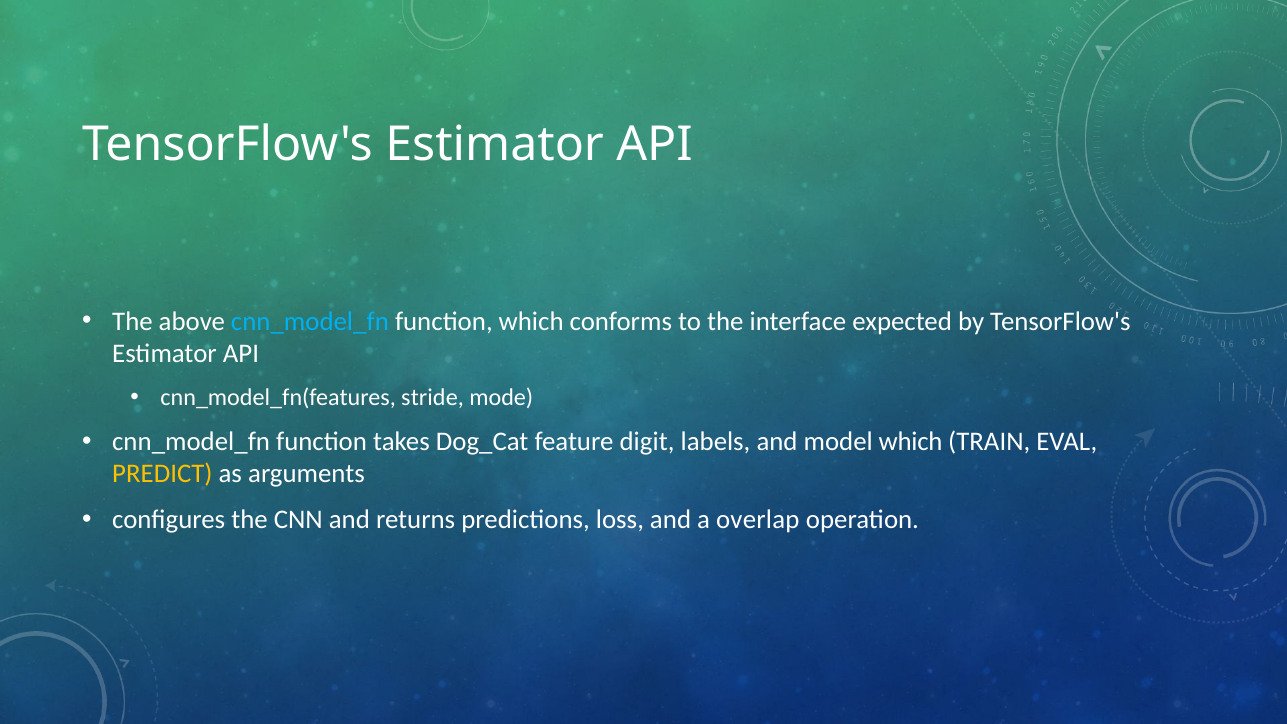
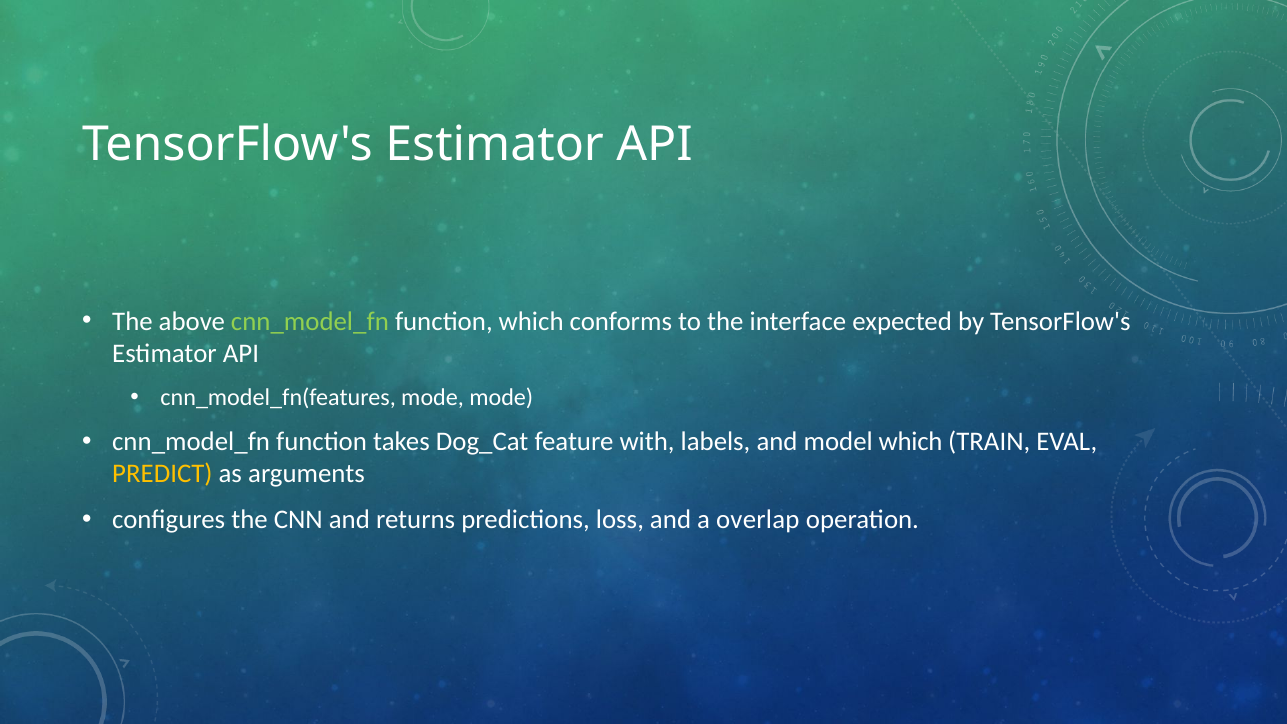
cnn_model_fn colour: light blue -> light green (310, 322)
cnn_model_fn(features stride: stride -> mode (433, 398)
digit: digit -> with (647, 442)
